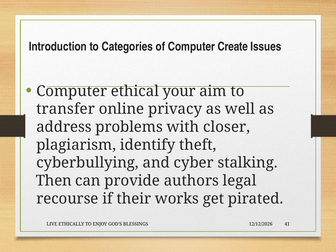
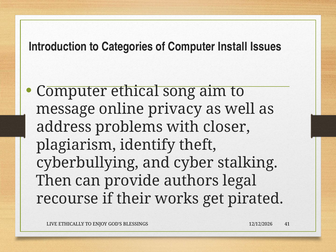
Create: Create -> Install (233, 47)
your: your -> song (179, 91)
transfer: transfer -> message (66, 109)
